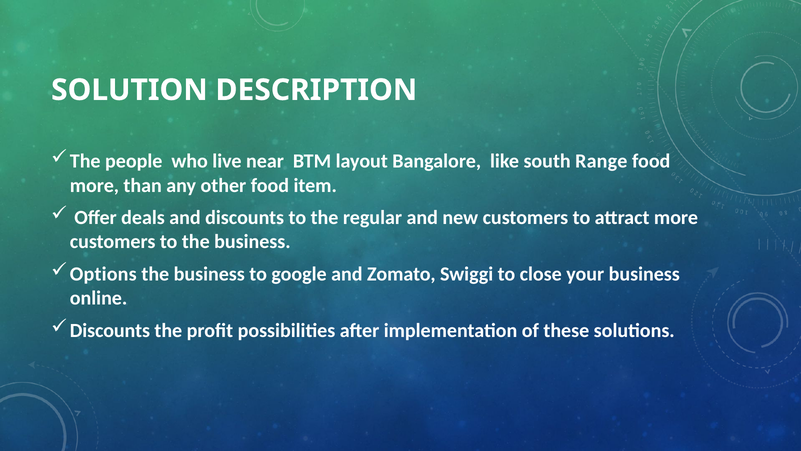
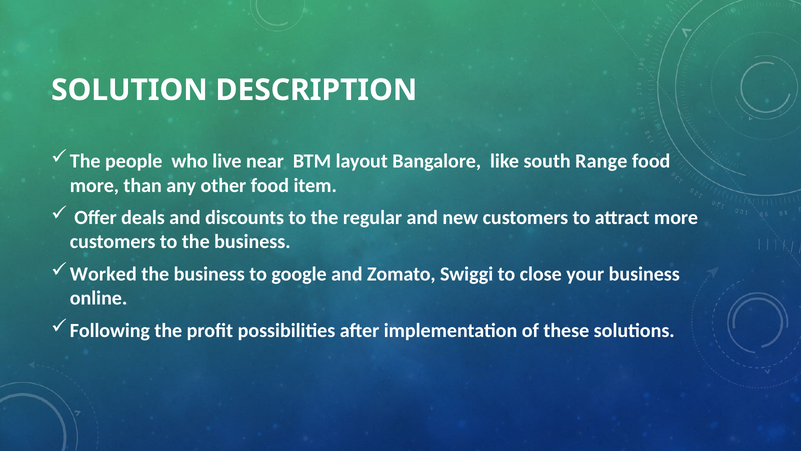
Options: Options -> Worked (103, 274)
Discounts: Discounts -> Following (110, 330)
